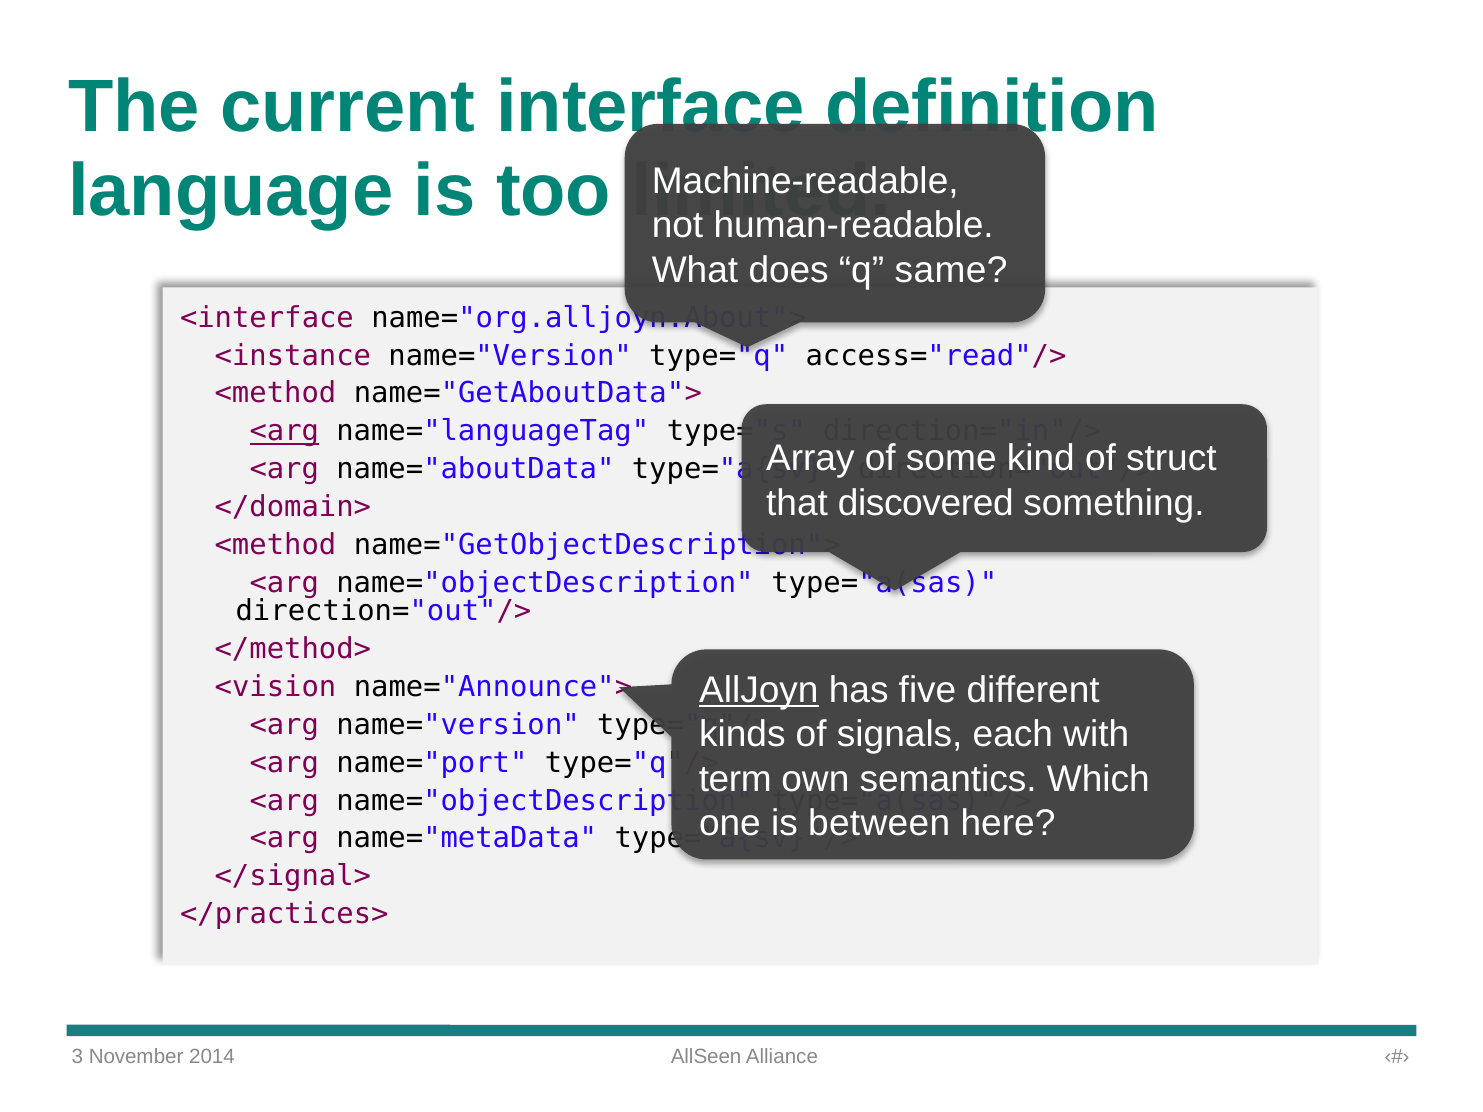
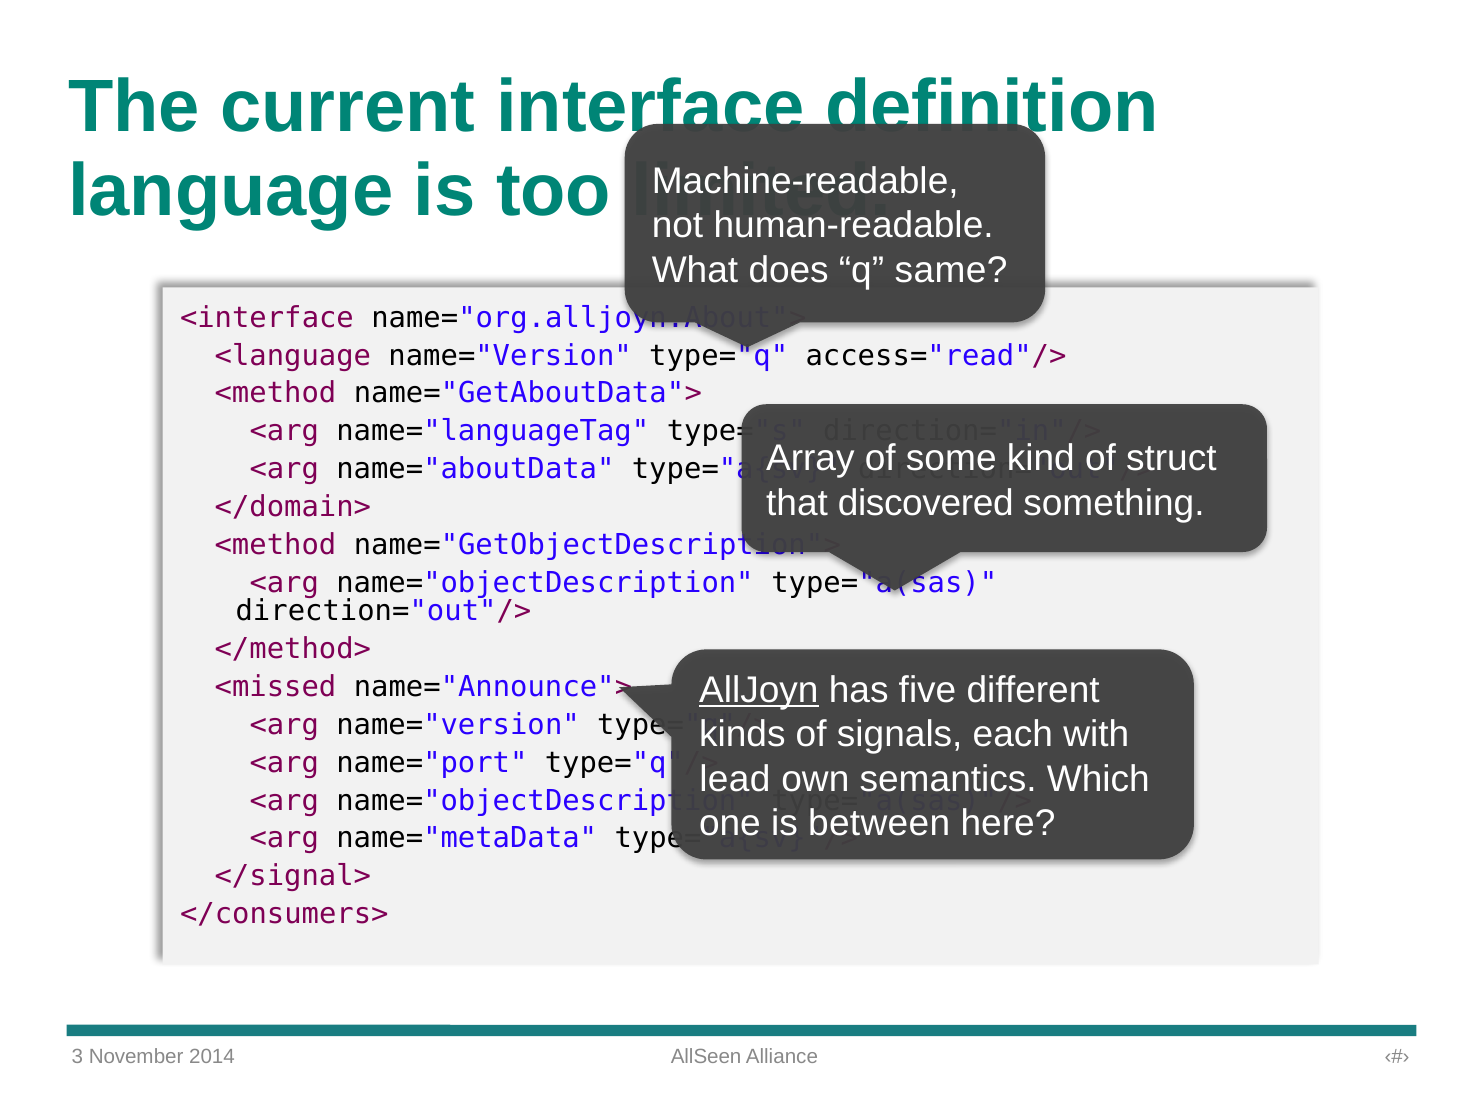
<instance: <instance -> <language (293, 356)
<arg underline: present -> none (284, 431)
<vision: <vision -> <missed (275, 687)
term: term -> lead (735, 779)
</practices>: </practices> -> </consumers> (284, 915)
